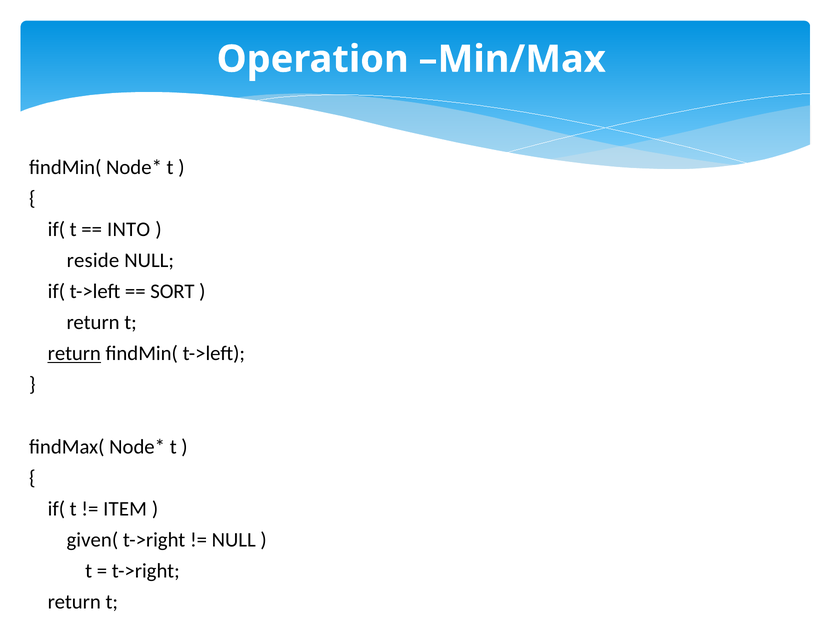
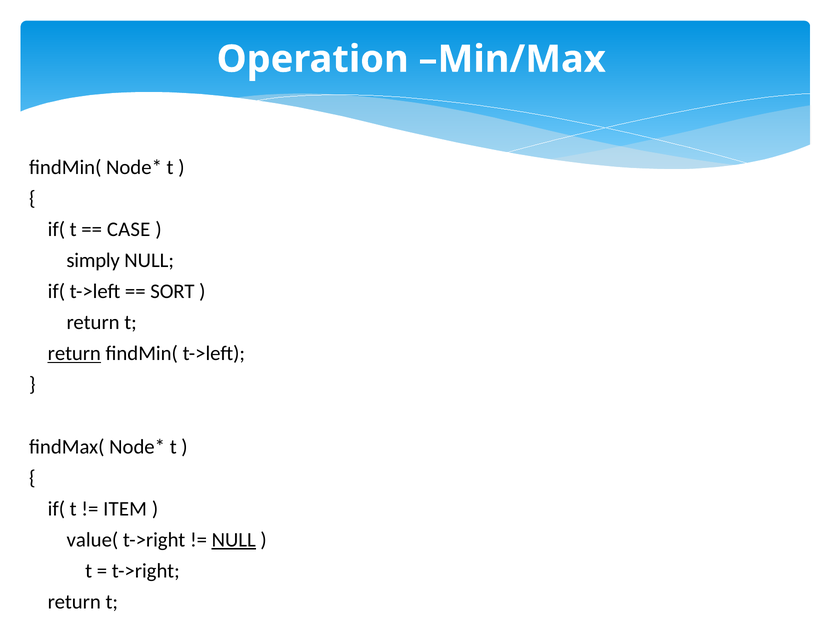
INTO: INTO -> CASE (129, 230)
reside: reside -> simply (93, 261)
given(: given( -> value( (92, 540)
NULL underline: none -> present (234, 540)
